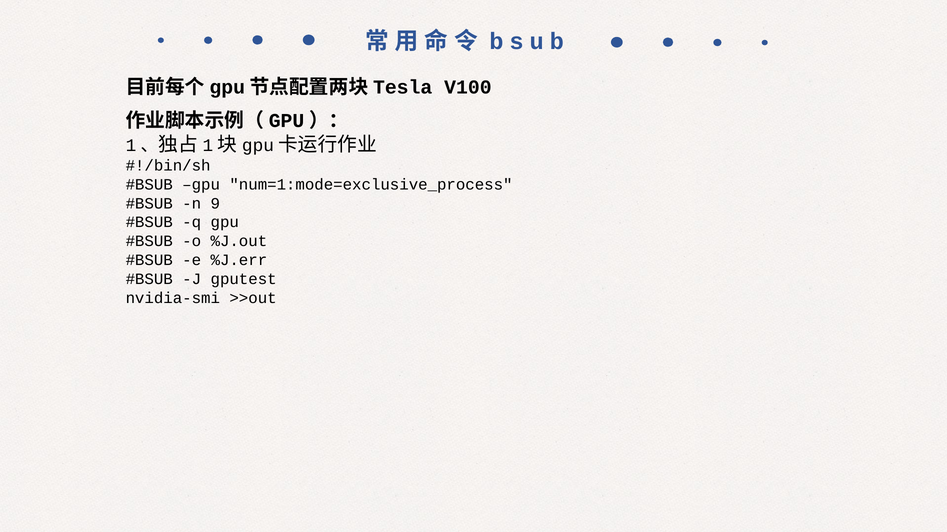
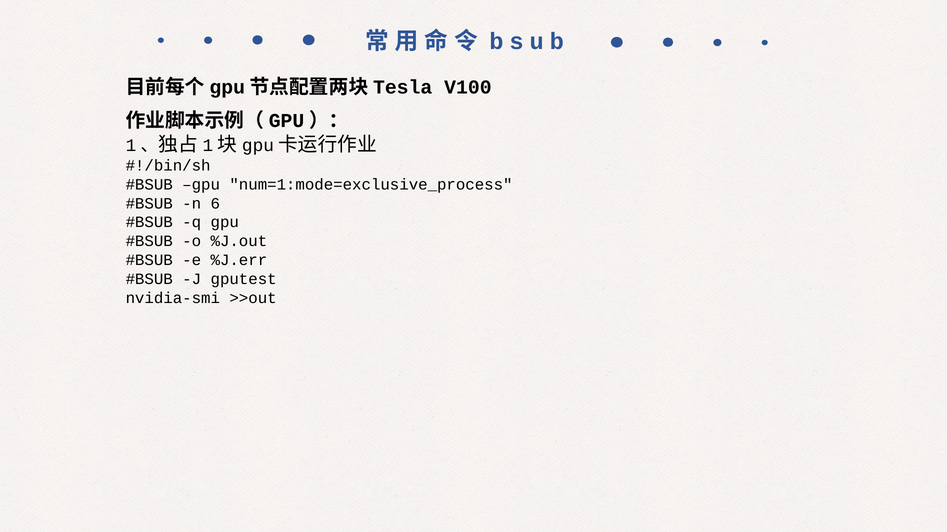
9: 9 -> 6 (215, 204)
